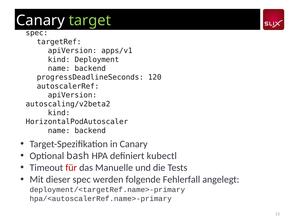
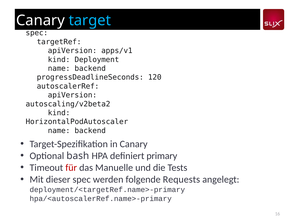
target colour: light green -> light blue (90, 20)
kubectl: kubectl -> primary (162, 156)
Fehlerfall: Fehlerfall -> Requests (181, 180)
